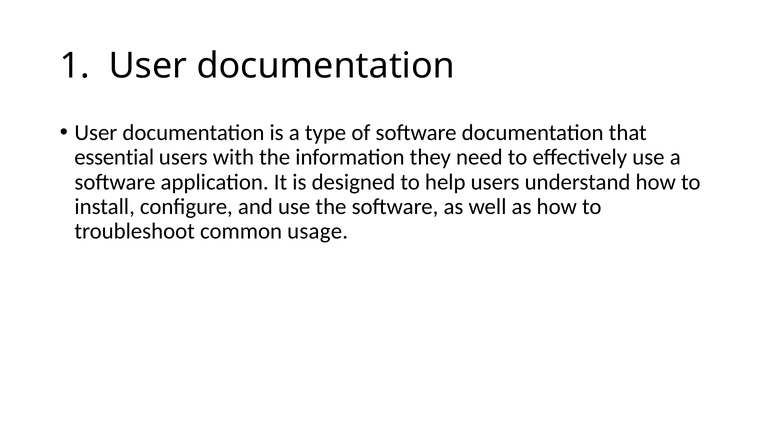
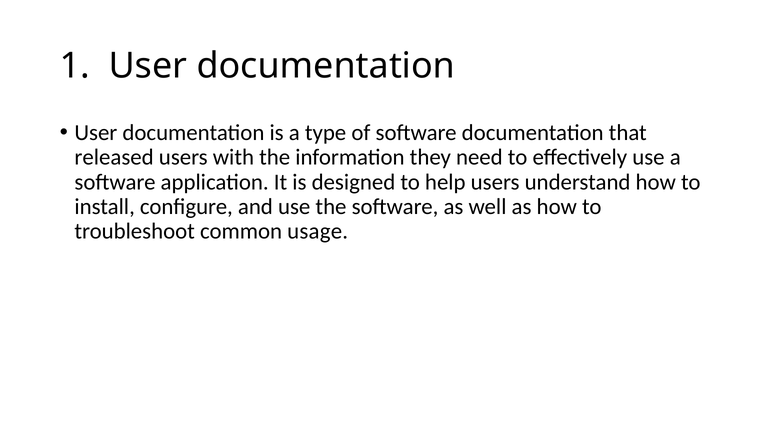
essential: essential -> released (114, 157)
